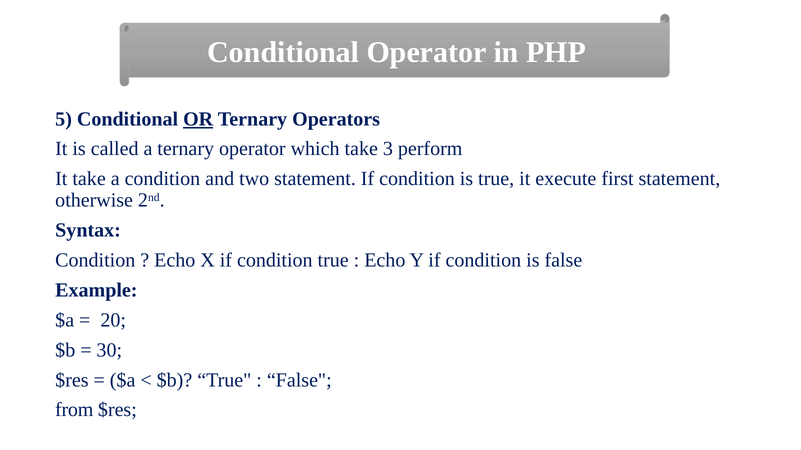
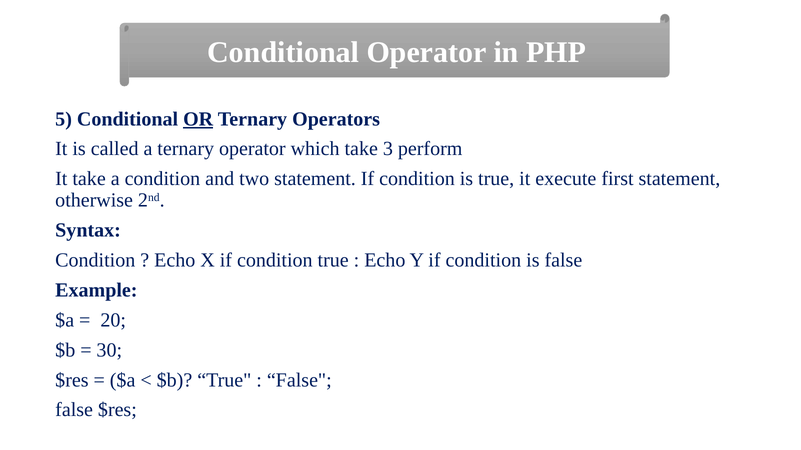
from: from -> false (74, 410)
